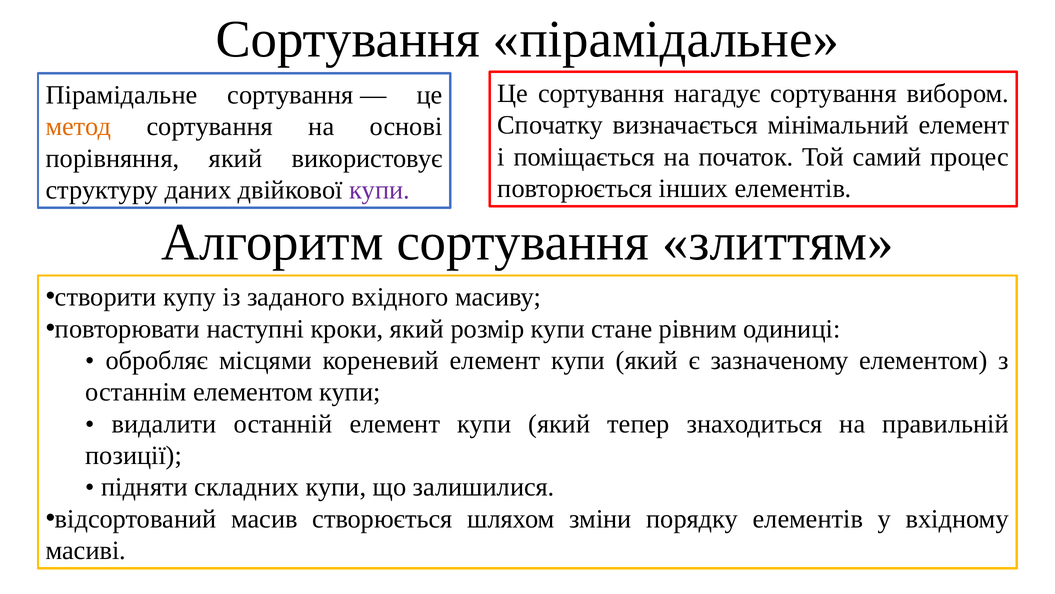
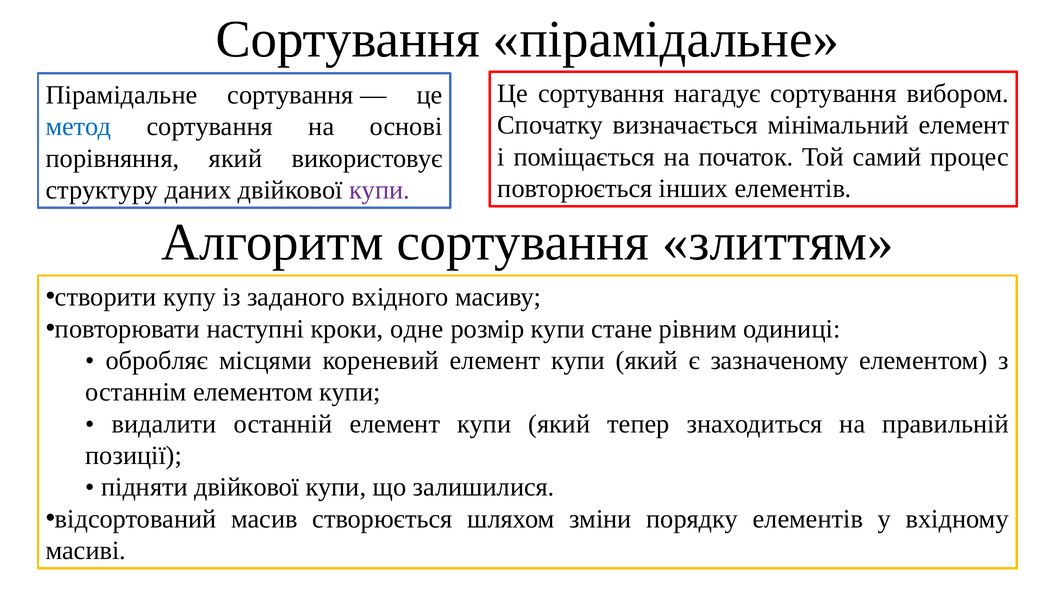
метод colour: orange -> blue (79, 127)
кроки який: який -> одне (417, 328)
підняти складних: складних -> двійкової (247, 487)
